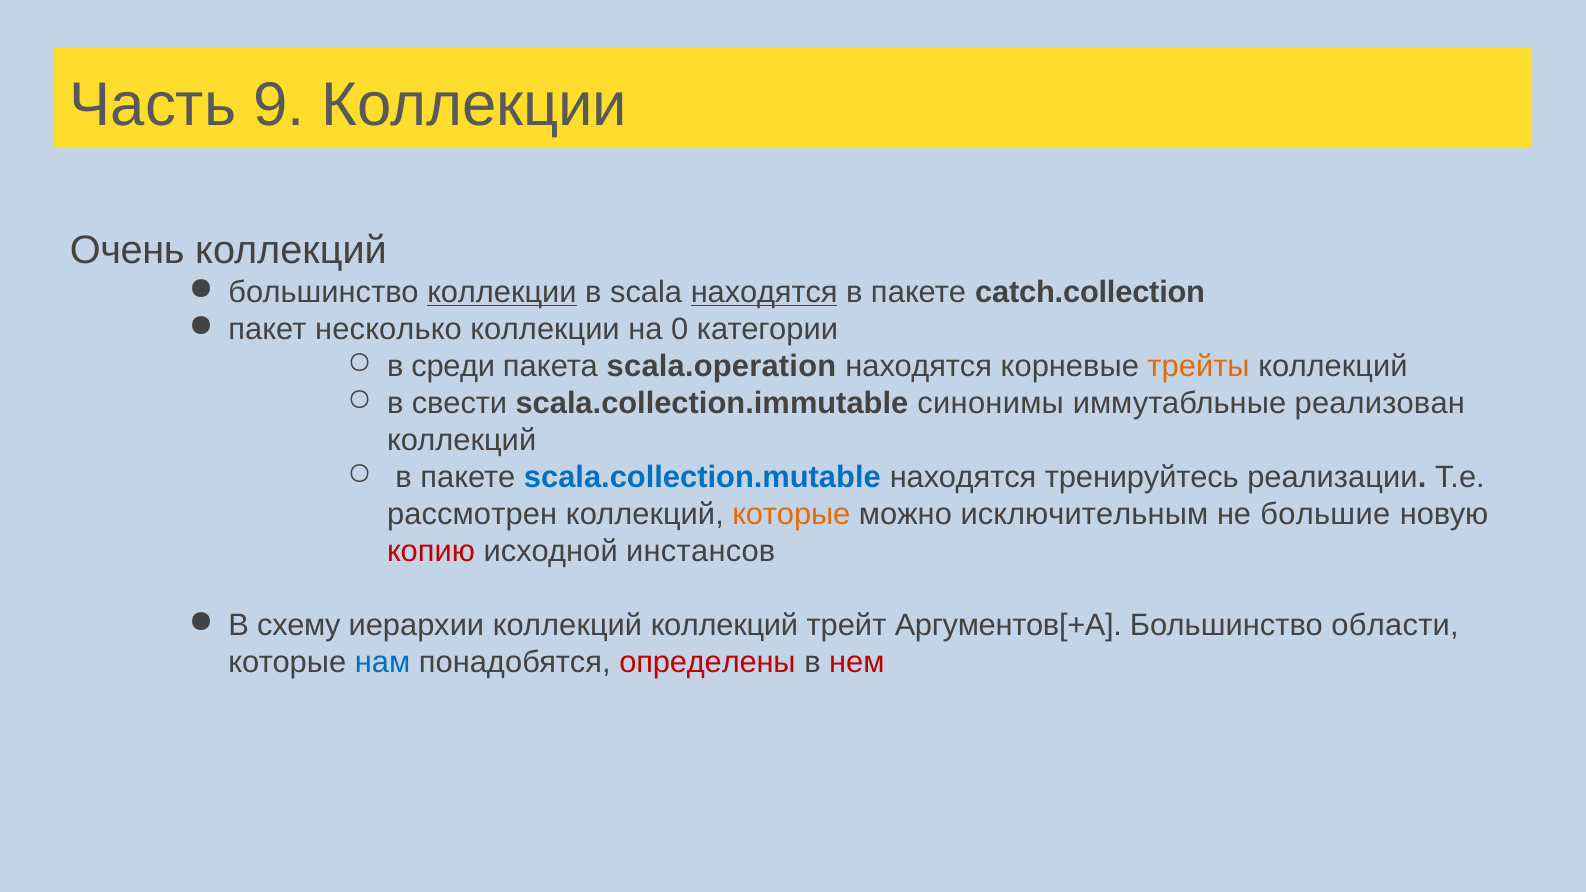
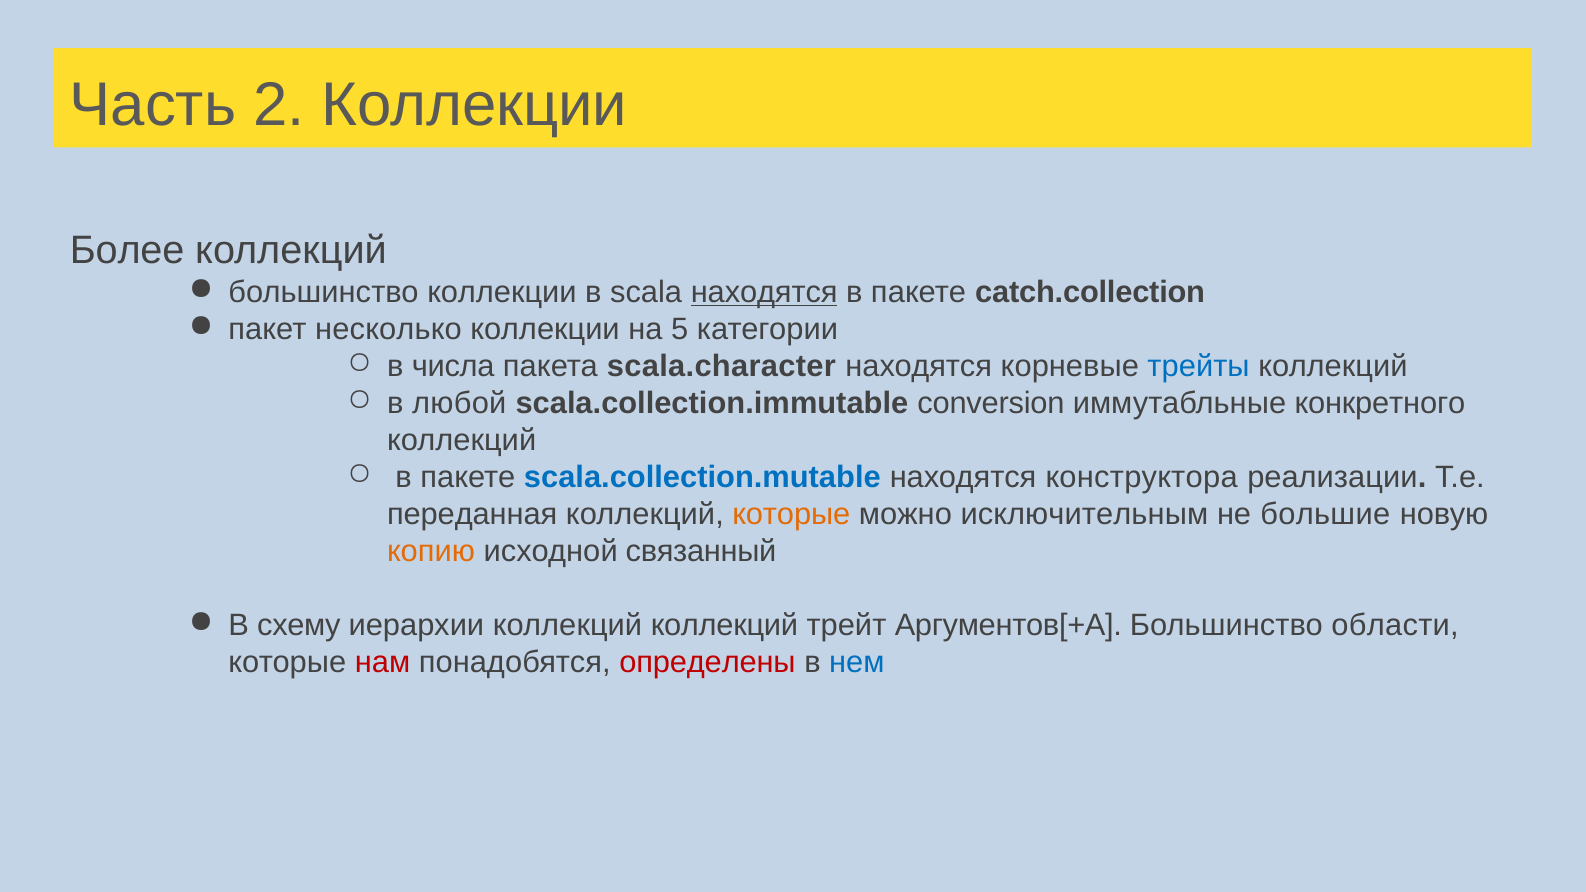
9: 9 -> 2 (279, 105)
Очень: Очень -> Более (127, 251)
коллекции underline: present -> none (502, 292)
0: 0 -> 5 (680, 329)
среди: среди -> числа (453, 366)
scala.operation: scala.operation -> scala.character (721, 366)
трейты colour: orange -> blue (1199, 366)
свести: свести -> любой (459, 403)
синонимы: синонимы -> conversion (991, 403)
реализован: реализован -> конкретного (1380, 403)
тренируйтесь: тренируйтесь -> конструктора (1142, 477)
рассмотрен: рассмотрен -> переданная (472, 514)
копию colour: red -> orange (431, 551)
инстансов: инстансов -> связанный (701, 551)
нам colour: blue -> red (383, 662)
нем colour: red -> blue (857, 662)
